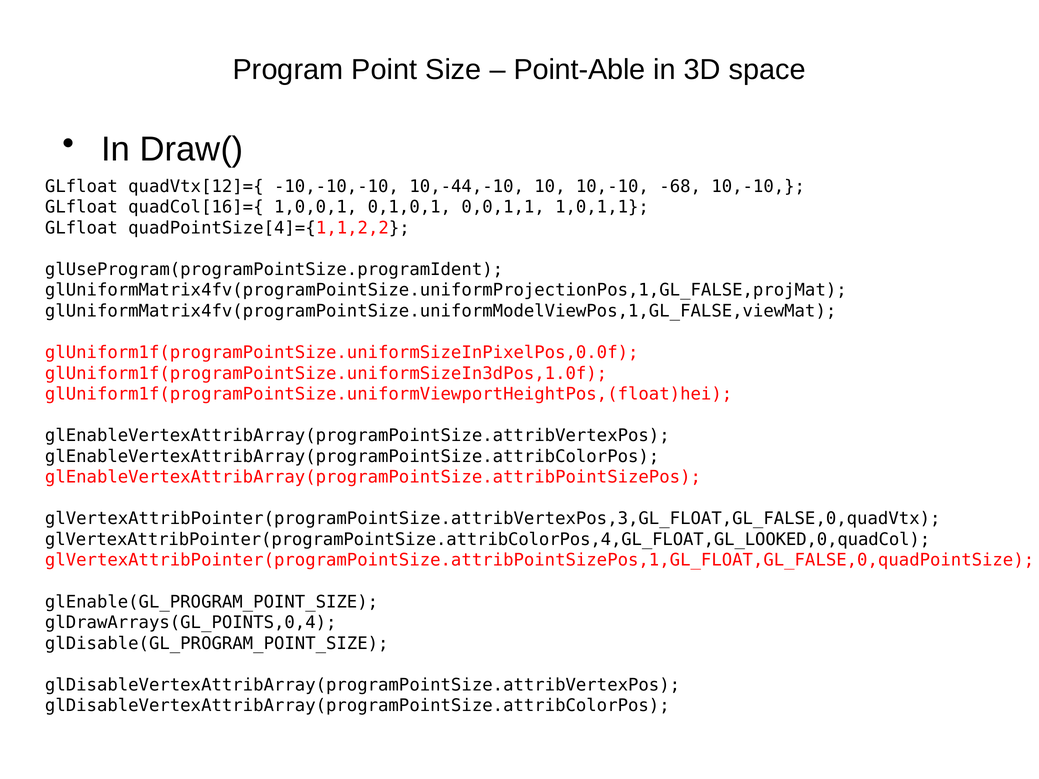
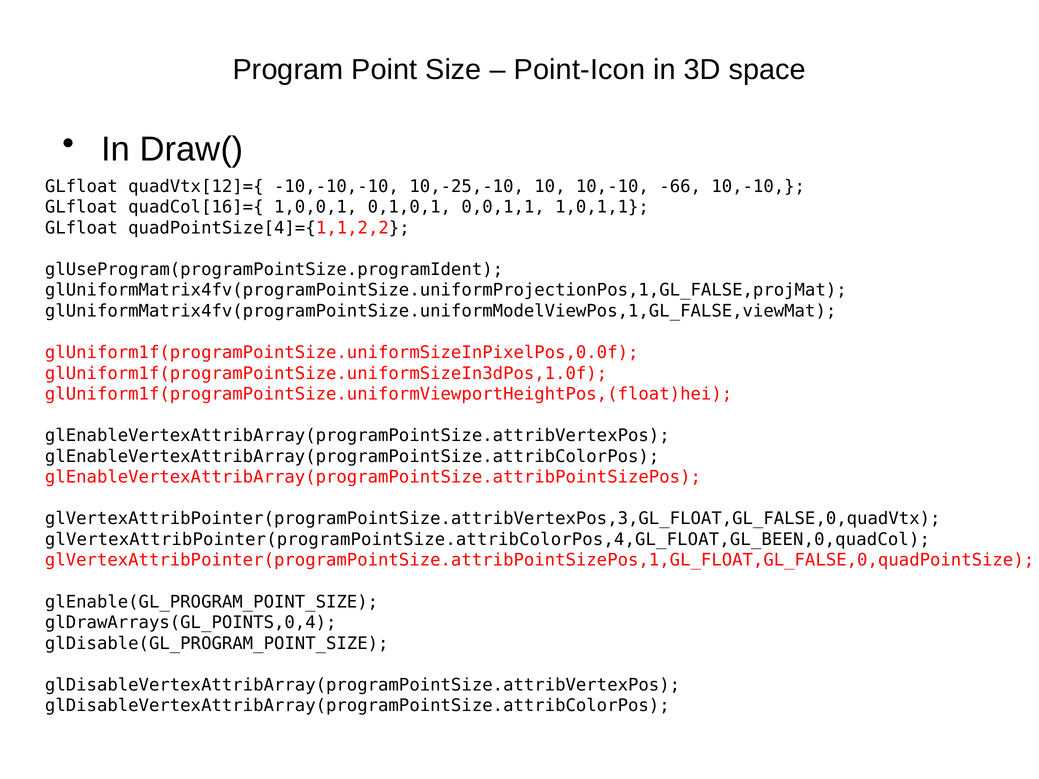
Point-Able: Point-Able -> Point-Icon (579, 70)
10,-44,-10: 10,-44,-10 -> 10,-25,-10 (467, 186)
-68: -68 -> -66 (680, 186)
glVertexAttribPointer(programPointSize.attribColorPos,4,GL_FLOAT,GL_LOOKED,0,quadCol: glVertexAttribPointer(programPointSize.attribColorPos,4,GL_FLOAT,GL_LOOKED,0,quadCol -> glVertexAttribPointer(programPointSize.attribColorPos,4,GL_FLOAT,GL_BEEN,0,quadCol (487, 540)
